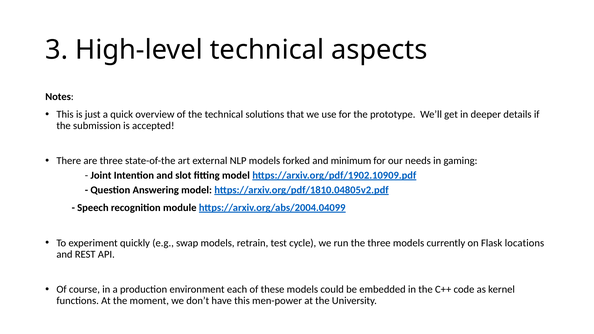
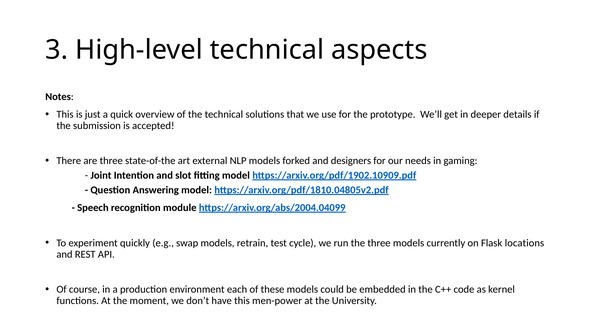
minimum: minimum -> designers (351, 161)
